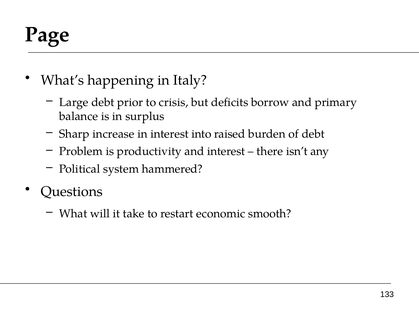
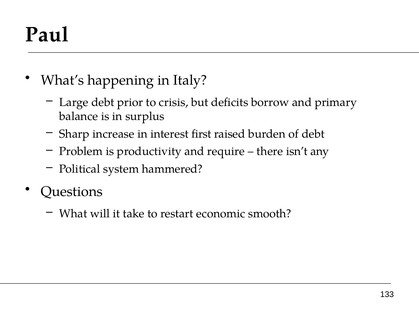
Page: Page -> Paul (47, 35)
into: into -> first (201, 134)
and interest: interest -> require (226, 151)
